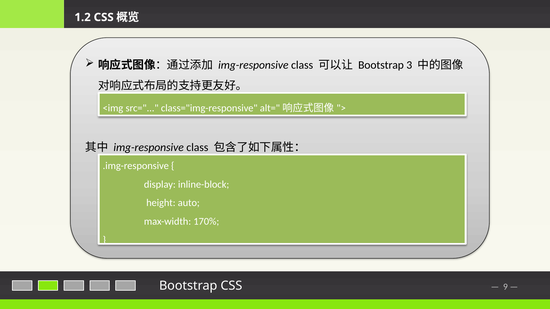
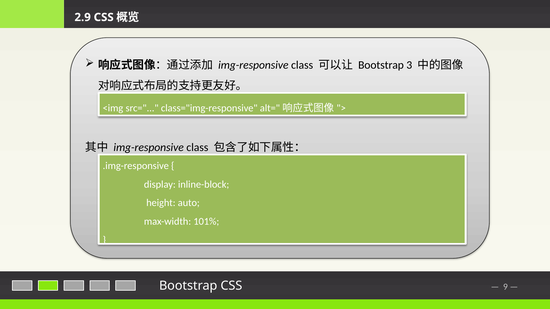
1.2: 1.2 -> 2.9 (83, 17)
170%: 170% -> 101% (206, 222)
